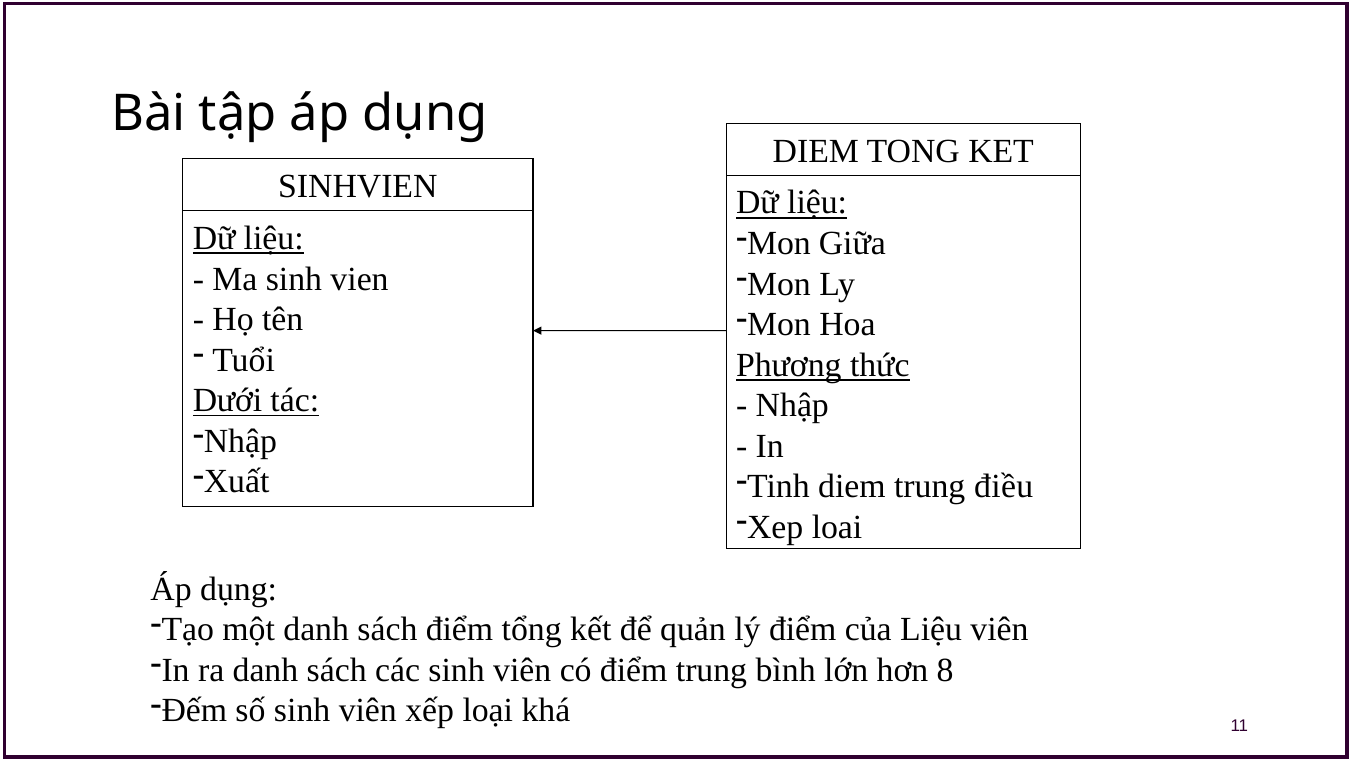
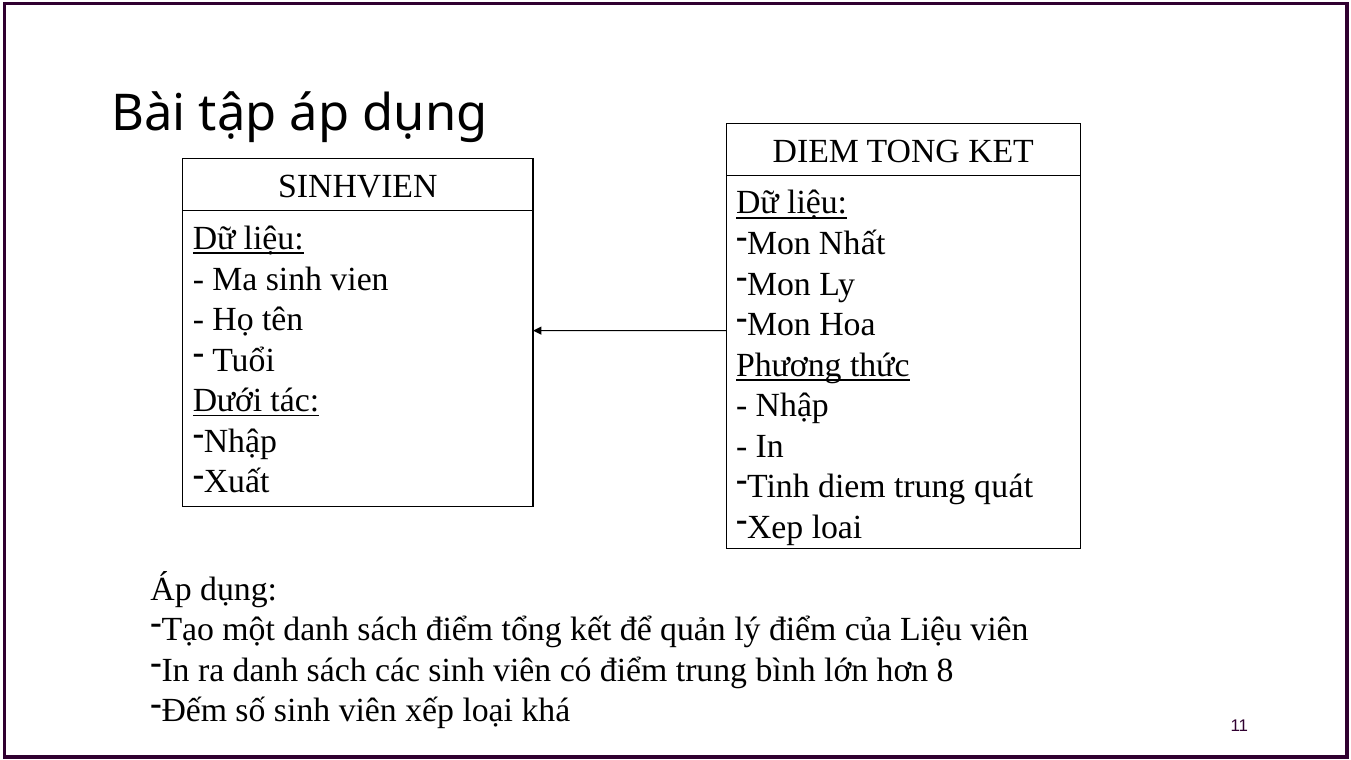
Giữa: Giữa -> Nhất (852, 243)
điều: điều -> quát (1004, 487)
